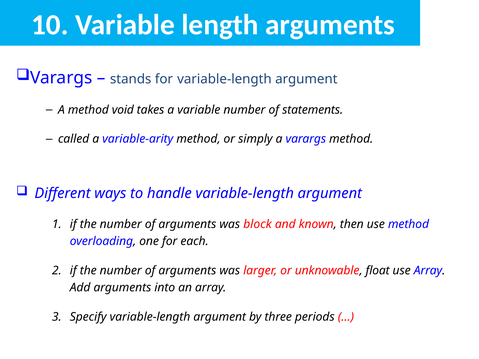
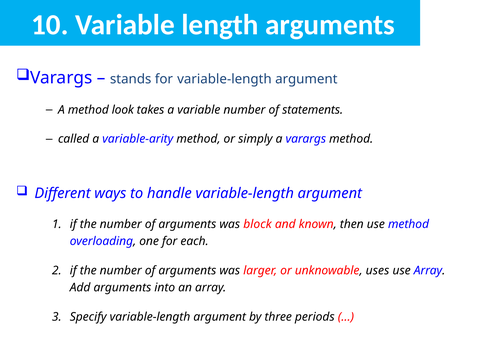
void: void -> look (123, 110)
float: float -> uses (378, 271)
